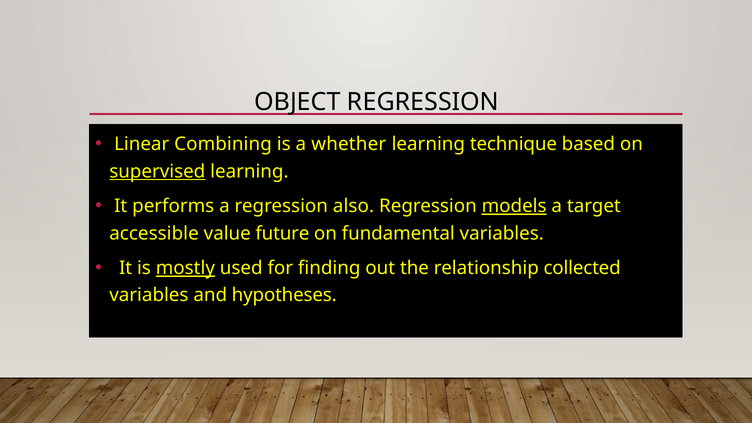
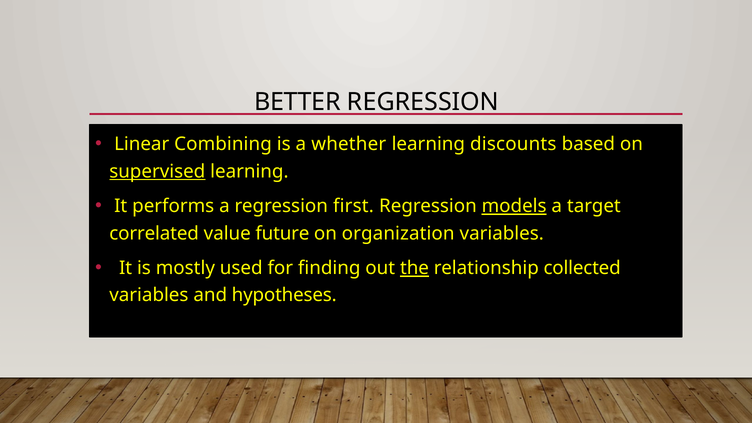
OBJECT: OBJECT -> BETTER (297, 102)
technique: technique -> discounts (513, 144)
also: also -> first (353, 206)
accessible: accessible -> correlated (154, 233)
fundamental: fundamental -> organization (398, 233)
mostly underline: present -> none (185, 268)
the underline: none -> present (414, 268)
